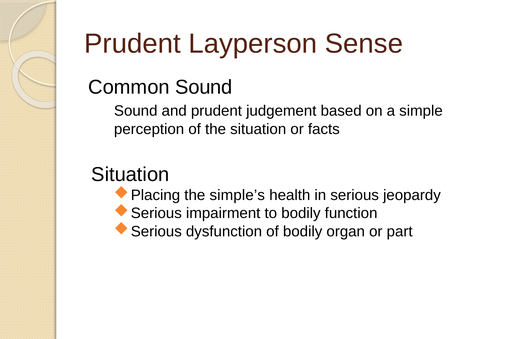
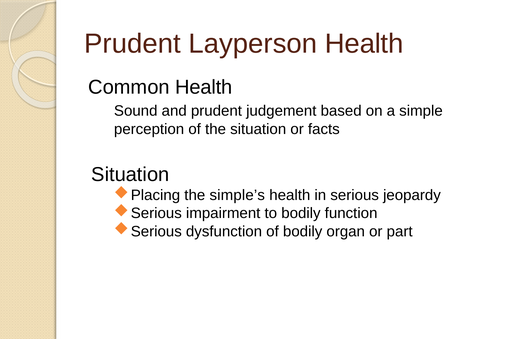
Layperson Sense: Sense -> Health (364, 44)
Common Sound: Sound -> Health (204, 87)
